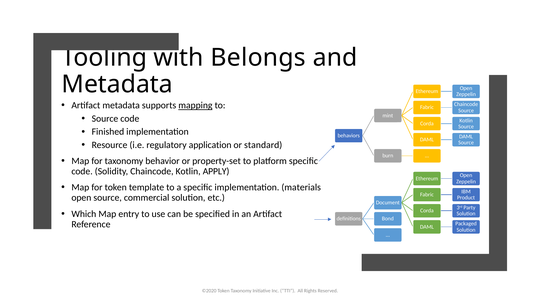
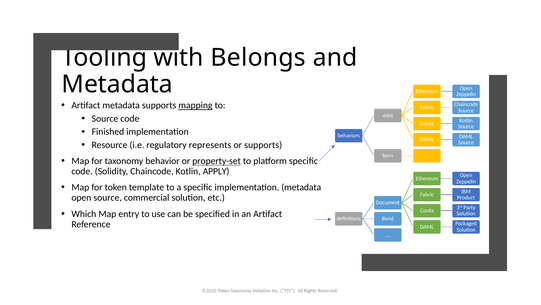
application: application -> represents (210, 145)
or standard: standard -> supports (263, 145)
property-set underline: none -> present (217, 161)
implementation materials: materials -> metadata (301, 187)
